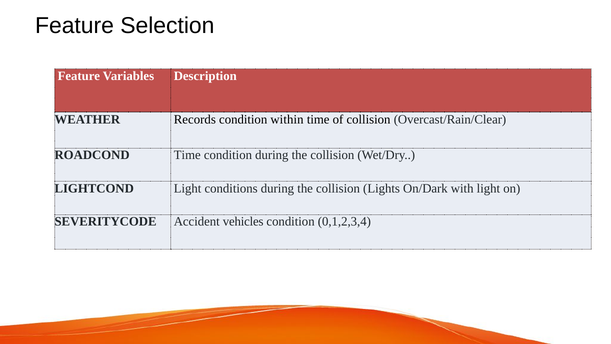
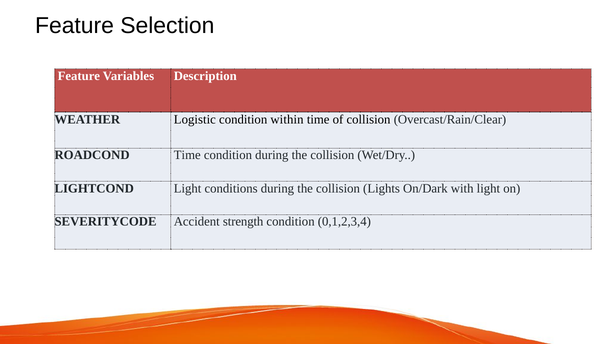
Records: Records -> Logistic (195, 119)
vehicles: vehicles -> strength (243, 222)
